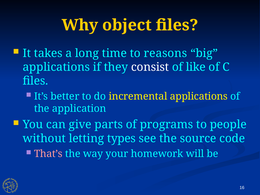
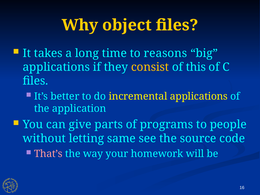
consist colour: white -> yellow (150, 67)
like: like -> this (196, 67)
types: types -> same (121, 138)
